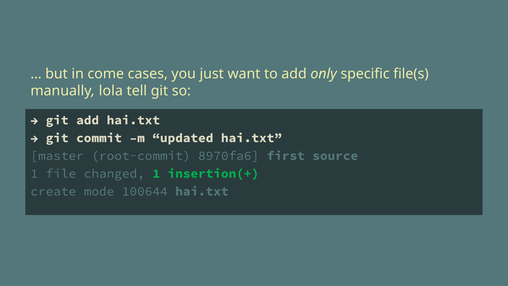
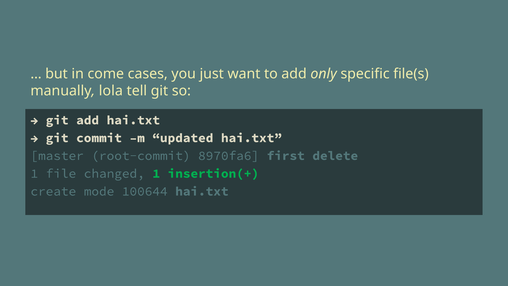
source: source -> delete (335, 156)
